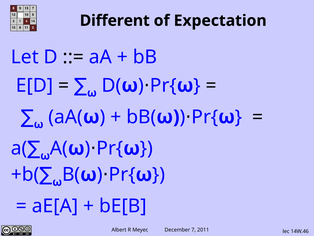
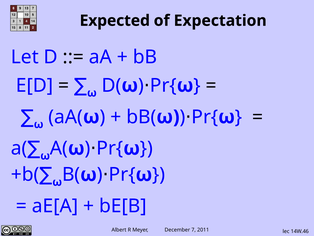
Different: Different -> Expected (115, 21)
